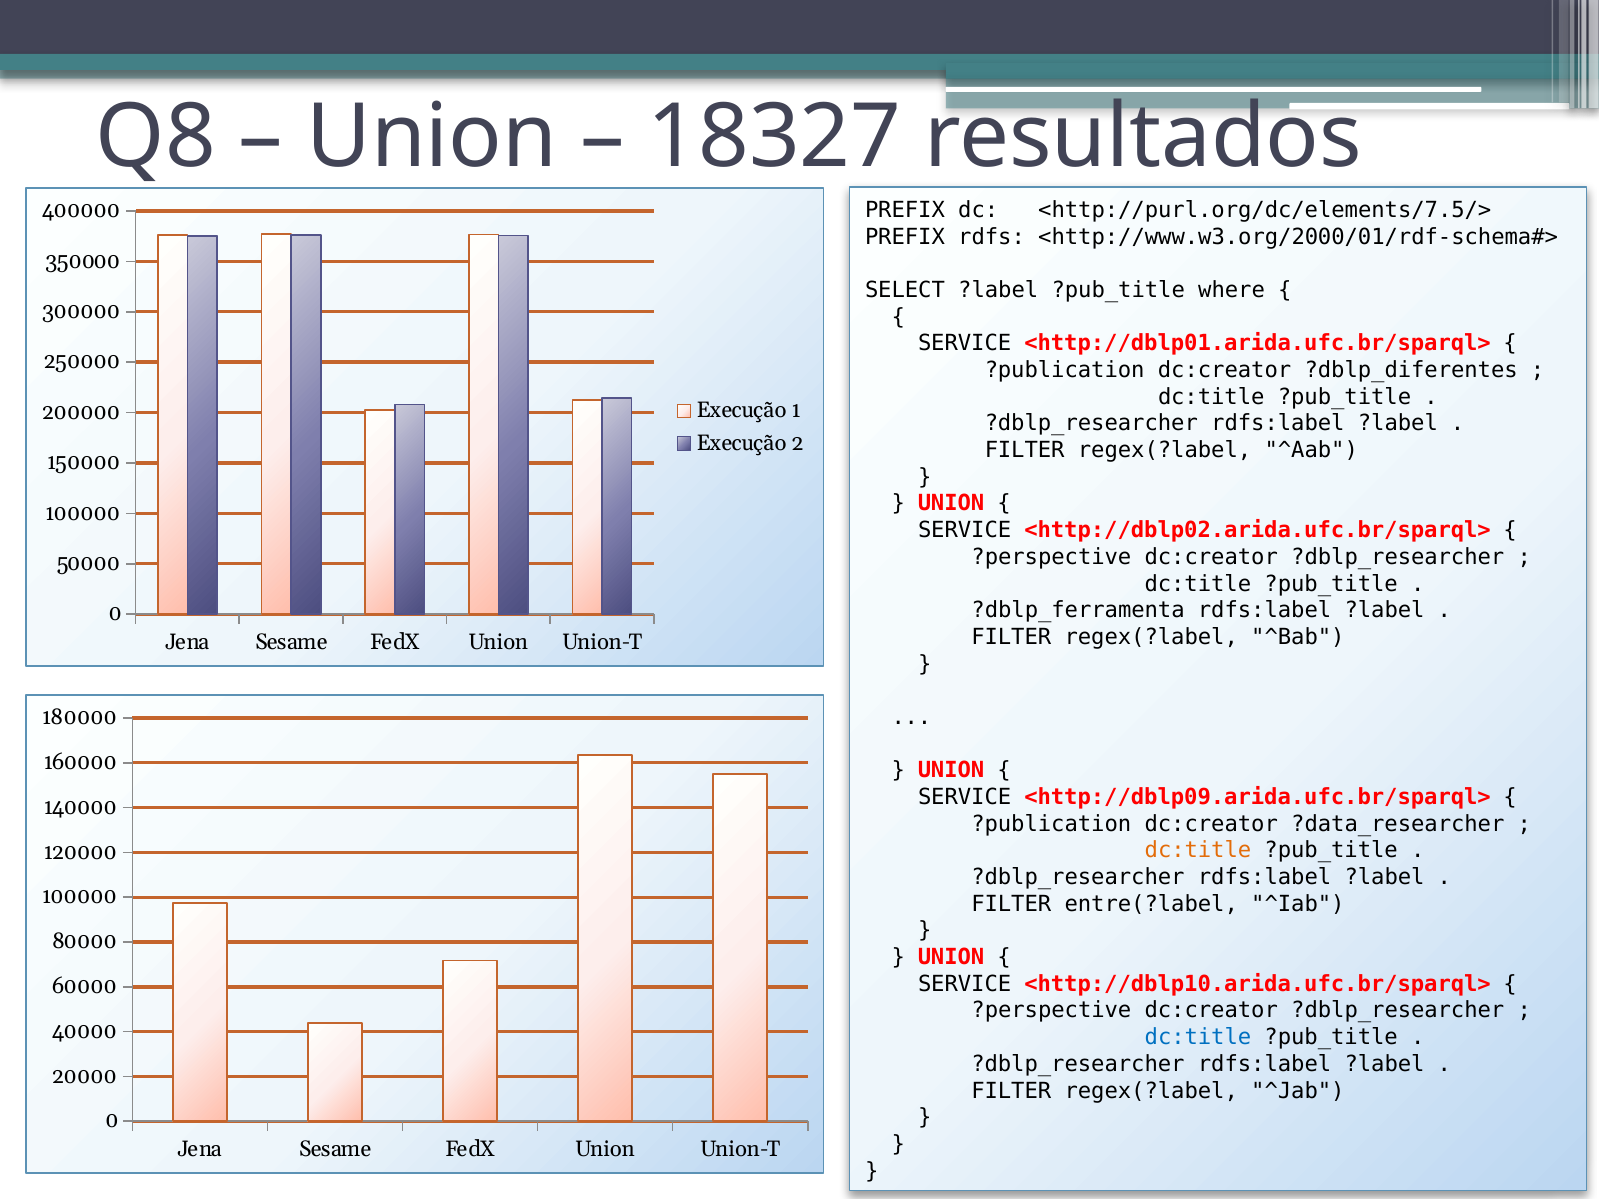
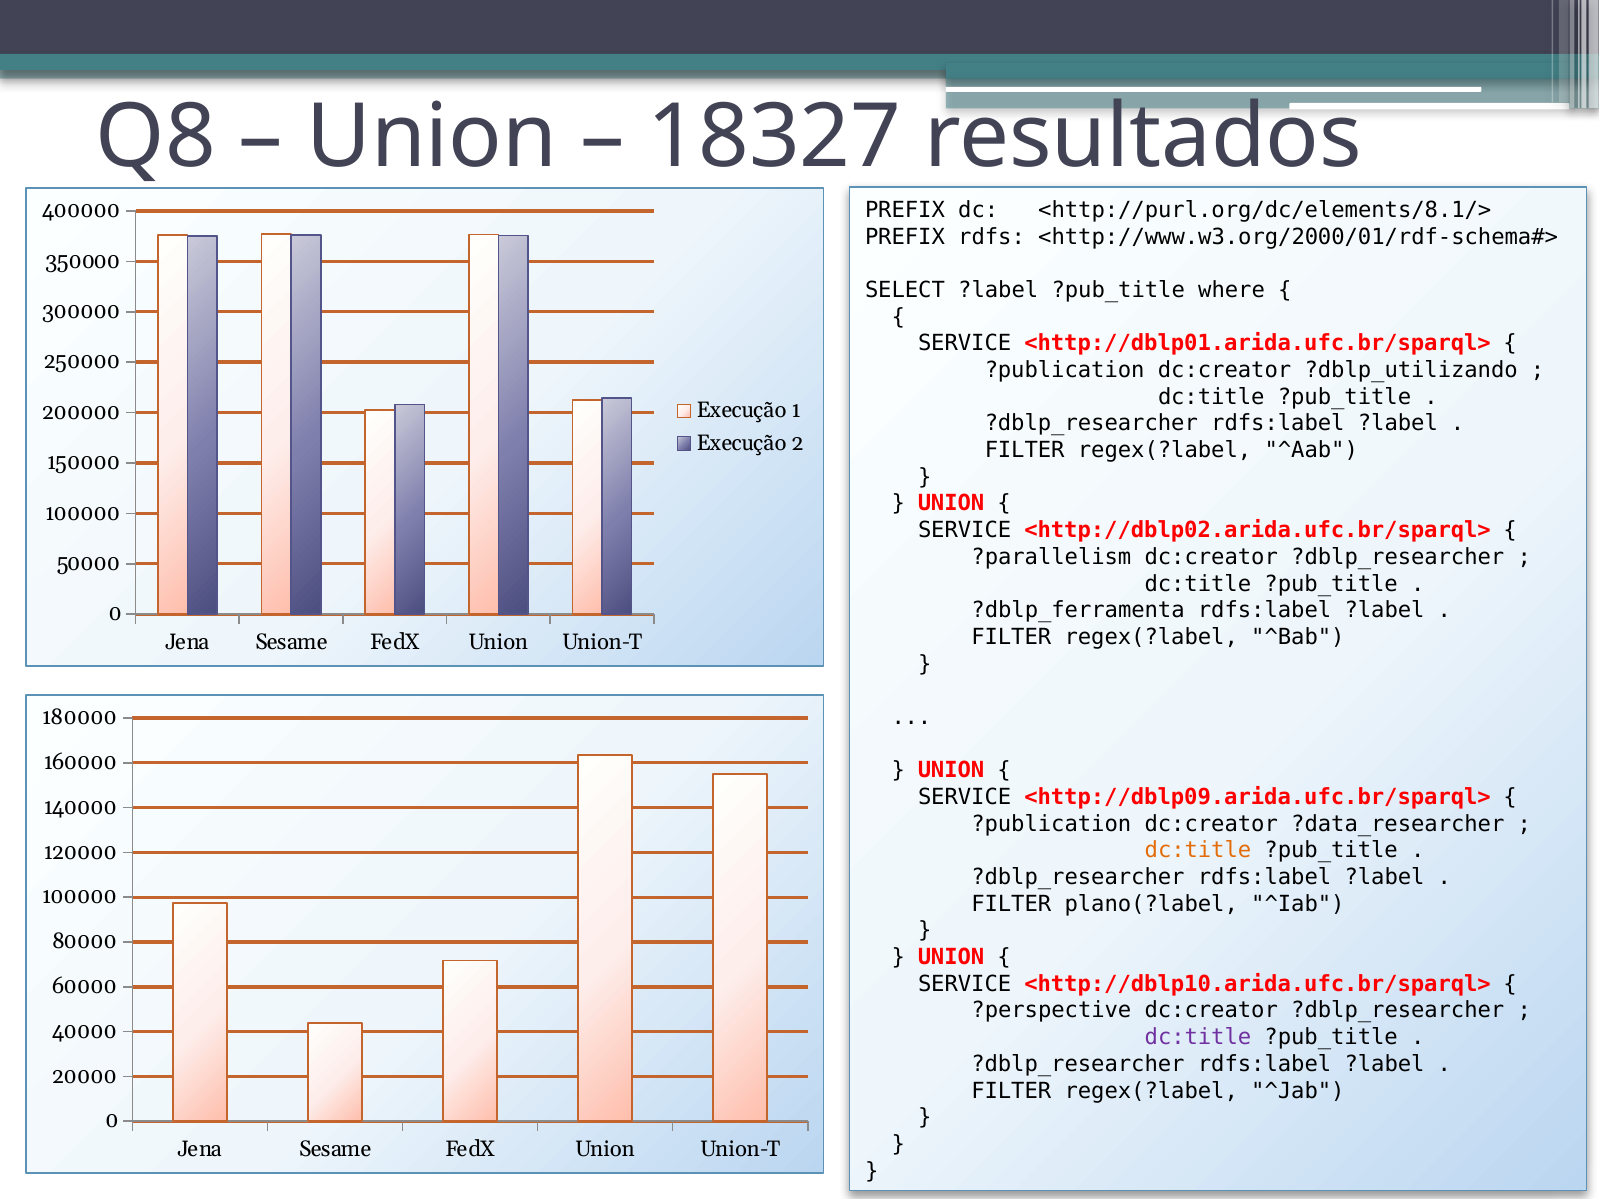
<http://purl.org/dc/elements/7.5/>: <http://purl.org/dc/elements/7.5/> -> <http://purl.org/dc/elements/8.1/> (1265, 210)
?dblp_diferentes: ?dblp_diferentes -> ?dblp_utilizando (1411, 370)
?perspective: ?perspective -> ?parallelism (1051, 557)
entre(?label: entre(?label -> plano(?label (1151, 904)
dc:title colour: blue -> purple (1198, 1038)
